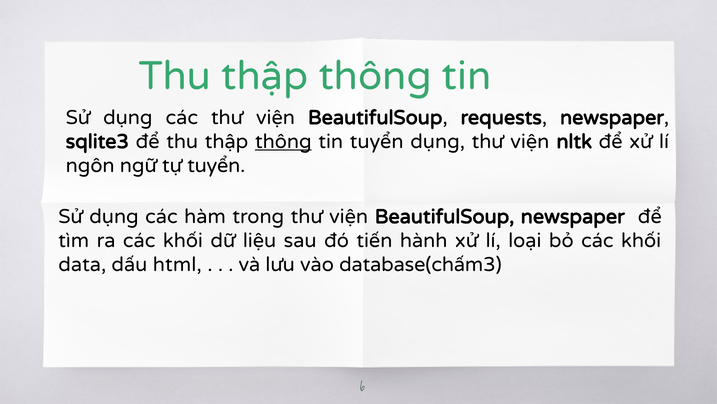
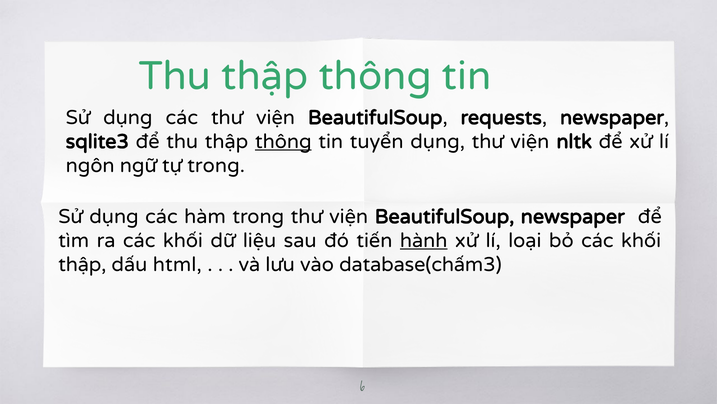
tự tuyển: tuyển -> trong (216, 165)
hành underline: none -> present (424, 240)
data: data -> thập (82, 264)
